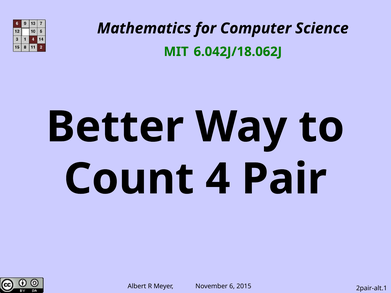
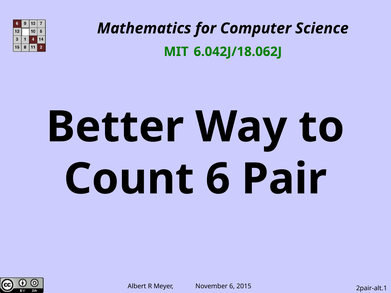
Count 4: 4 -> 6 (218, 179)
